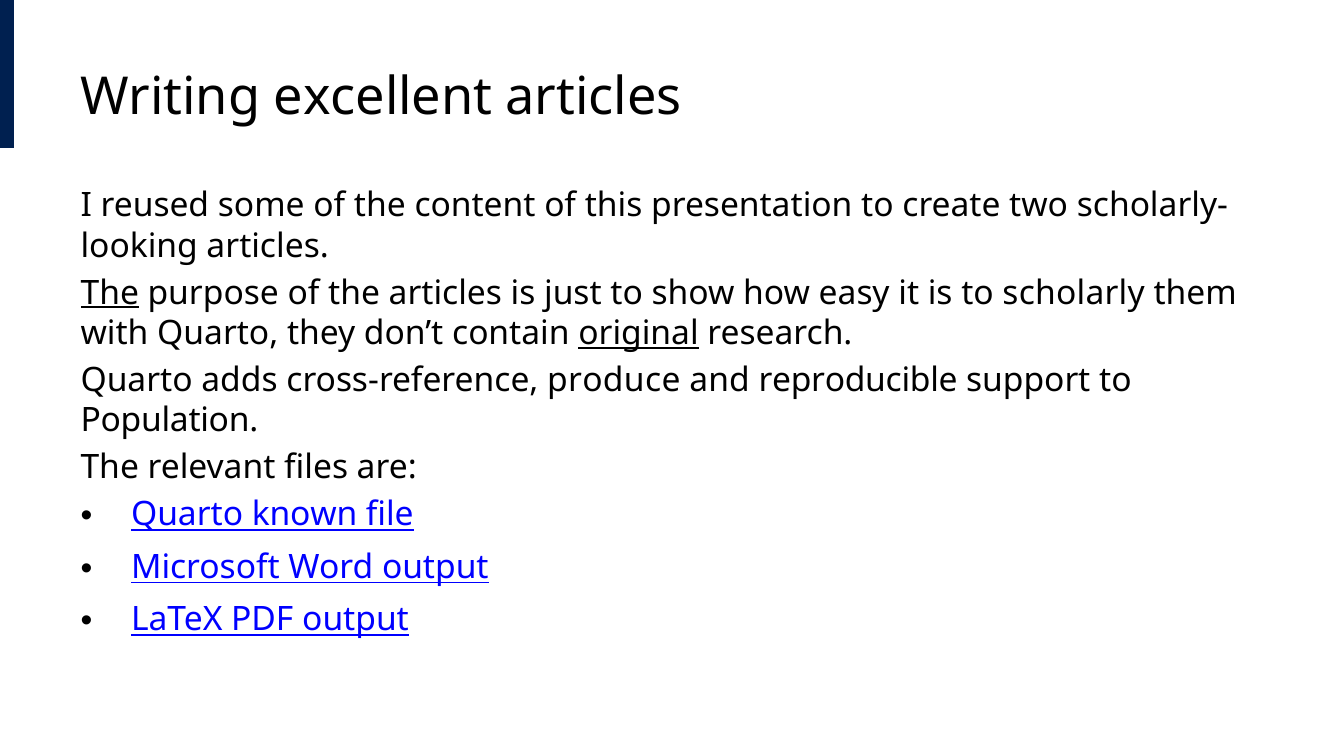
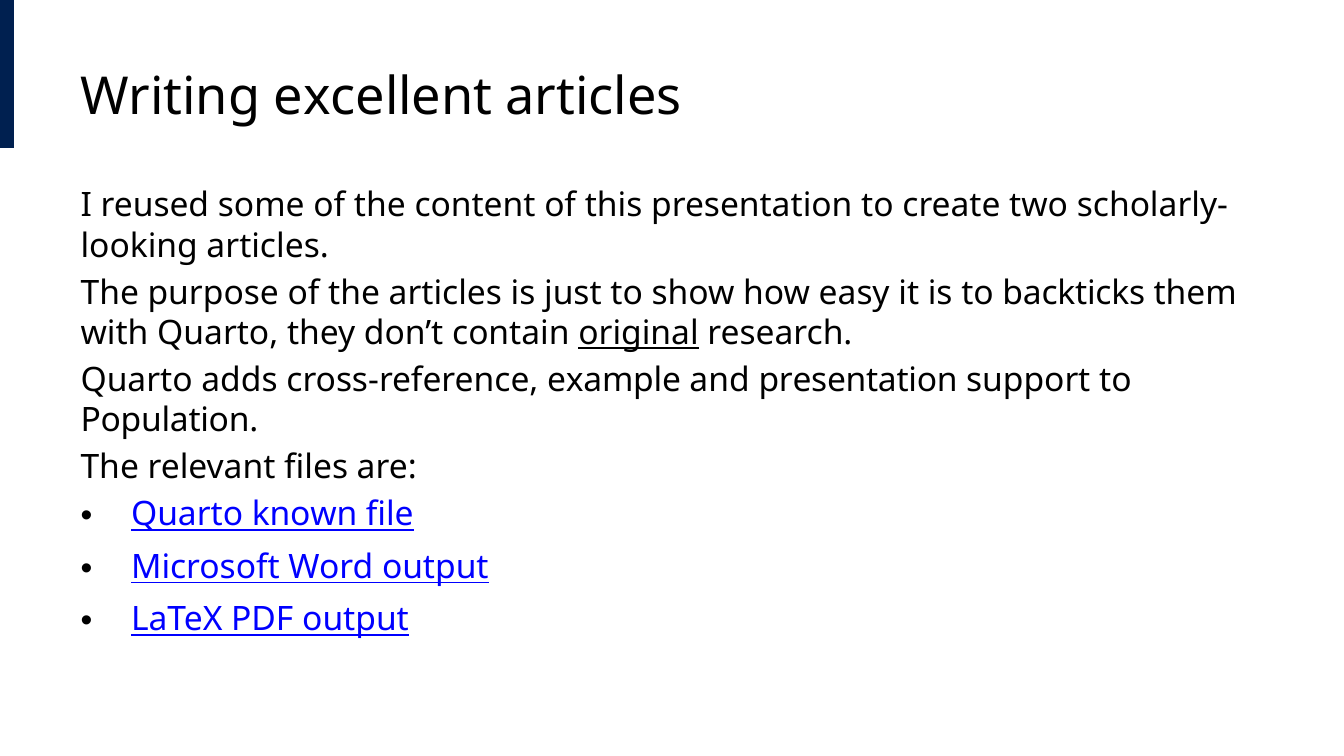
The underline: present -> none (110, 293)
scholarly: scholarly -> backticks (1074, 293)
produce: produce -> example (614, 380)
and reproducible: reproducible -> presentation (858, 380)
